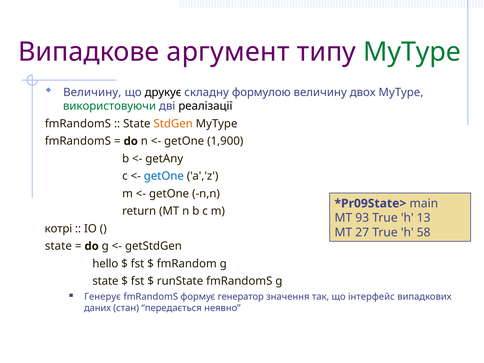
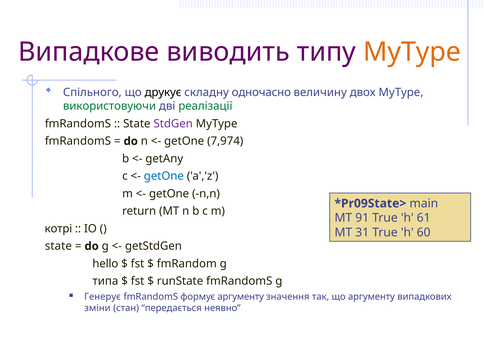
аргумент: аргумент -> виводить (228, 52)
MyType colour: green -> orange (412, 52)
Величину: Величину -> Спільного (92, 92)
формулою: формулою -> одночасно (261, 92)
реалізації colour: black -> green (205, 106)
StdGen colour: orange -> purple (173, 124)
1,900: 1,900 -> 7,974 (225, 141)
93: 93 -> 91 (362, 218)
13: 13 -> 61 (424, 218)
27: 27 -> 31 (362, 232)
58: 58 -> 60 (424, 232)
state: state -> типа (105, 281)
формує генератор: генератор -> аргументу (241, 297)
що інтерфейс: інтерфейс -> аргументу (371, 297)
даних: даних -> зміни (97, 308)
